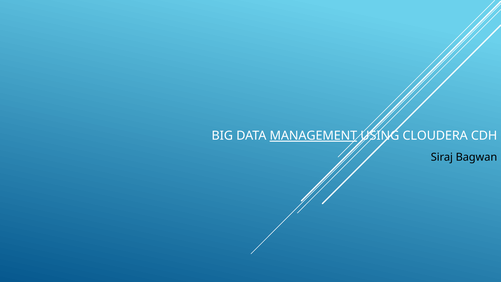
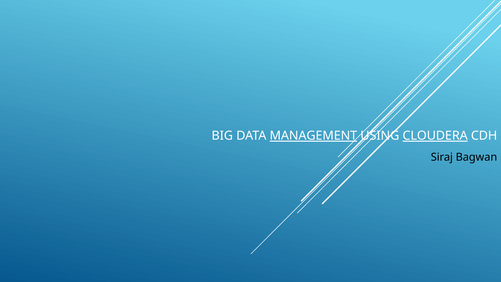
CLOUDERA underline: none -> present (435, 136)
